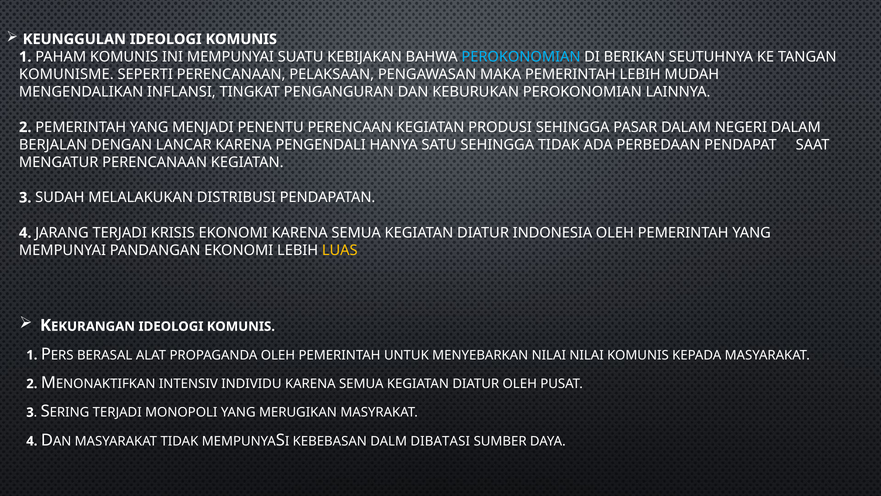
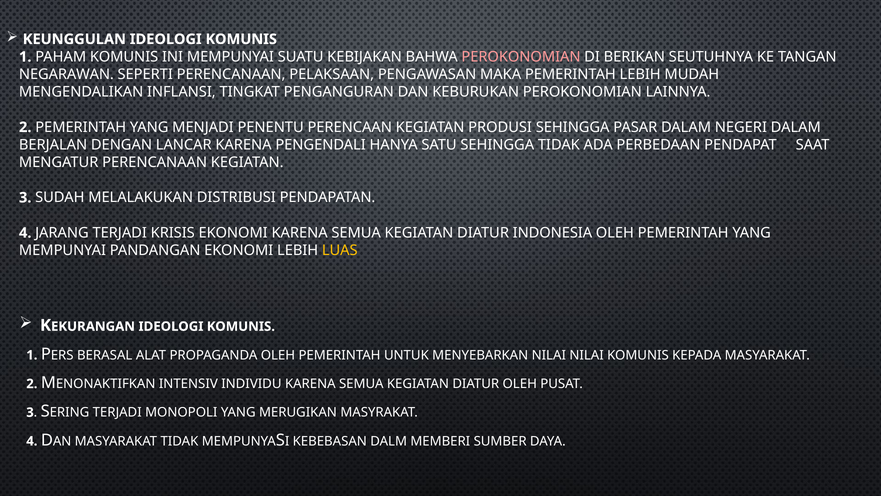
PEROKONOMIAN colour: light blue -> pink (521, 57)
KOMUNISME: KOMUNISME -> NEGARAWAN (66, 74)
DIBATASI: DIBATASI -> MEMBERI (440, 441)
